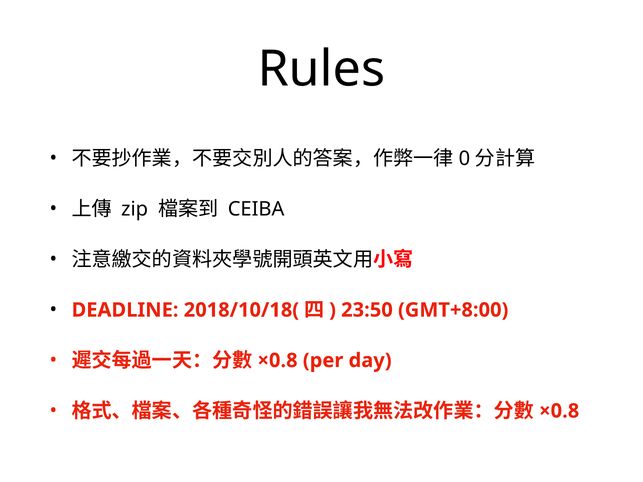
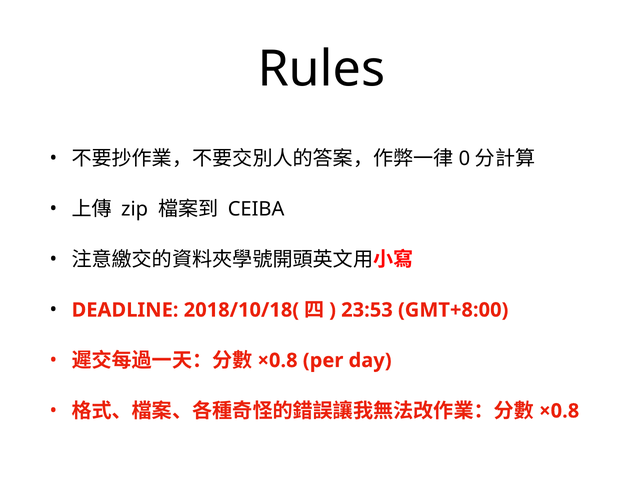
23:50: 23:50 -> 23:53 (367, 310)
